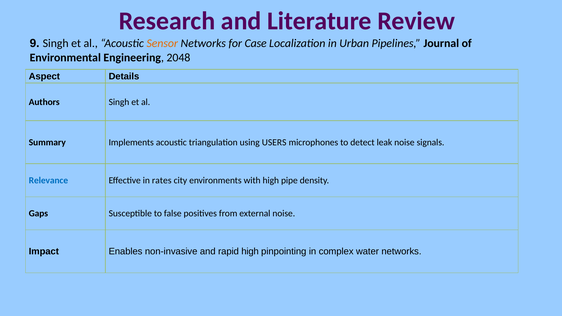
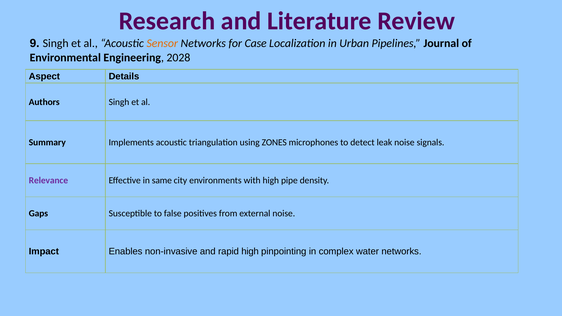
2048: 2048 -> 2028 (178, 58)
USERS: USERS -> ZONES (274, 142)
Relevance colour: blue -> purple (48, 180)
rates: rates -> same (162, 180)
